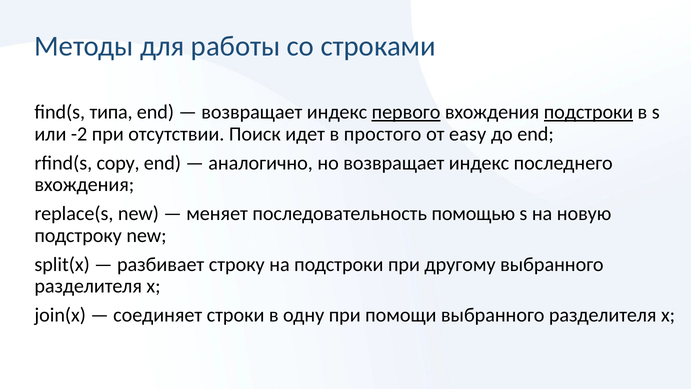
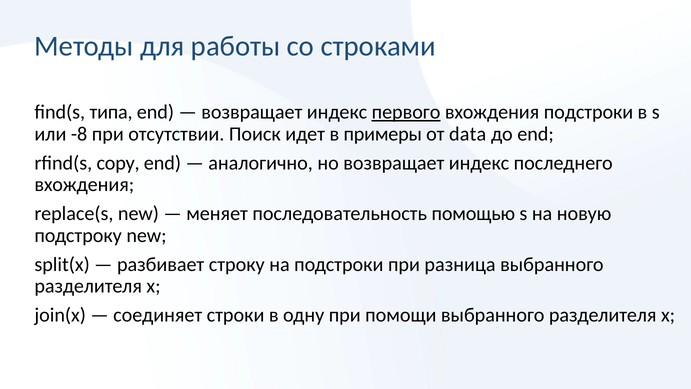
подстроки underline: present -> none (589, 112)
-2: -2 -> -8 (79, 134)
простого: простого -> примеры (383, 134)
easy: easy -> data (468, 134)
другому: другому -> разница (460, 264)
